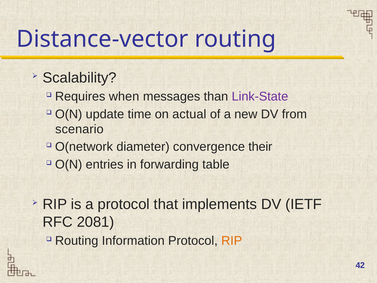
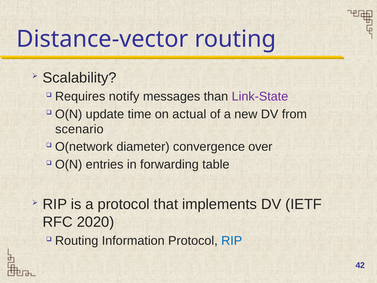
when: when -> notify (124, 96)
their: their -> over (260, 147)
2081: 2081 -> 2020 (96, 222)
RIP colour: orange -> blue (232, 241)
